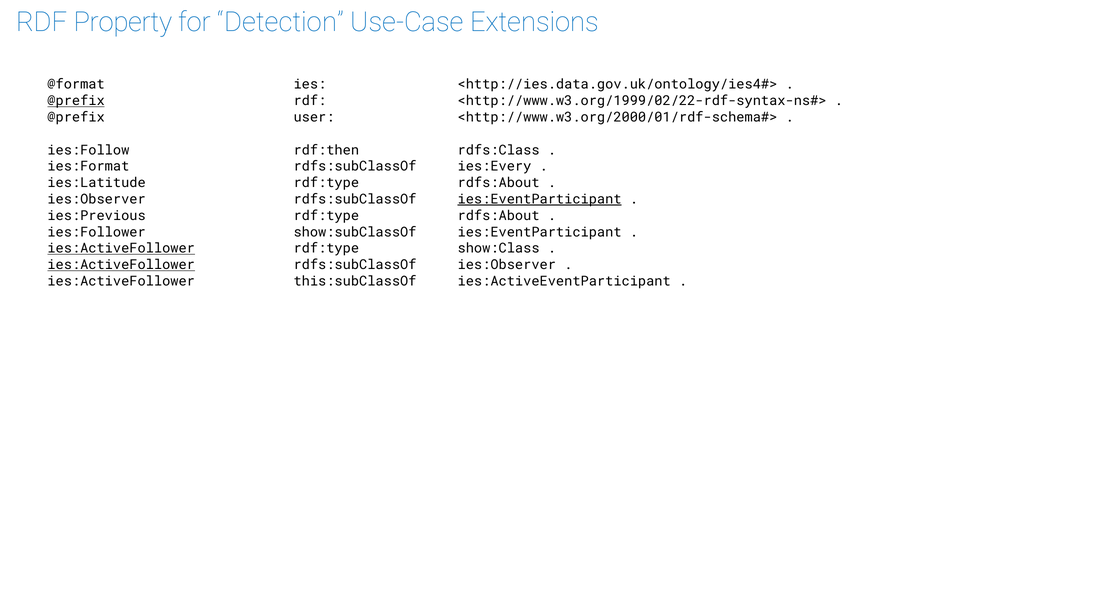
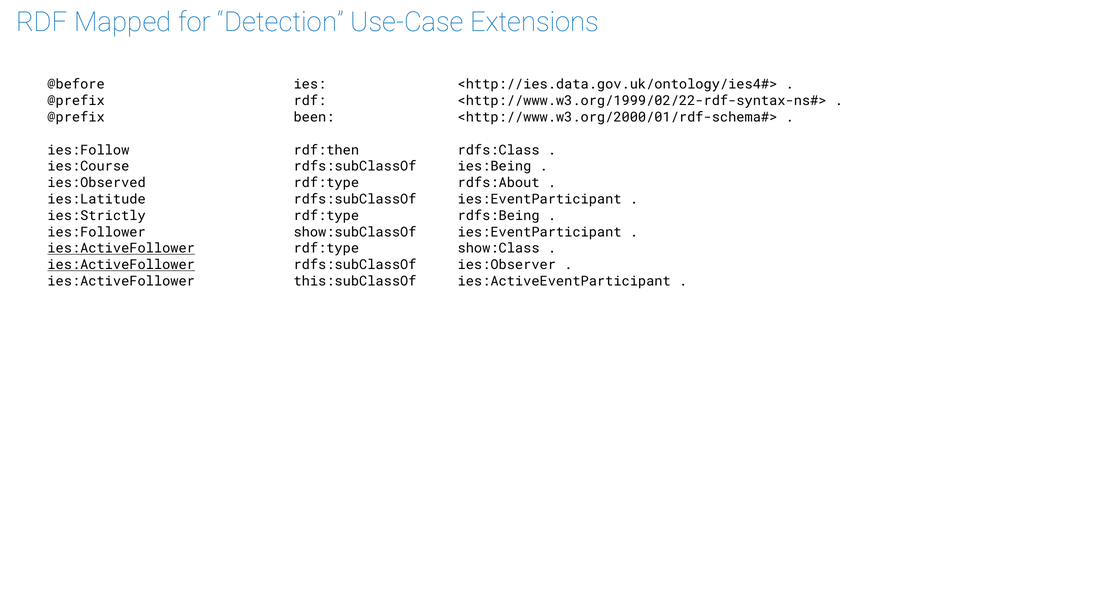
Property: Property -> Mapped (123, 22)
@format: @format -> @before (76, 84)
@prefix underline: present -> none (76, 101)
user: user -> been (314, 117)
ies:Format: ies:Format -> ies:Course (88, 167)
ies:Every: ies:Every -> ies:Being (494, 167)
ies:Latitude: ies:Latitude -> ies:Observed (97, 183)
ies:Observer: ies:Observer -> ies:Latitude (97, 199)
ies:EventParticipant underline: present -> none (540, 199)
ies:Previous: ies:Previous -> ies:Strictly (97, 216)
rdfs:About: rdfs:About -> rdfs:Being (499, 216)
